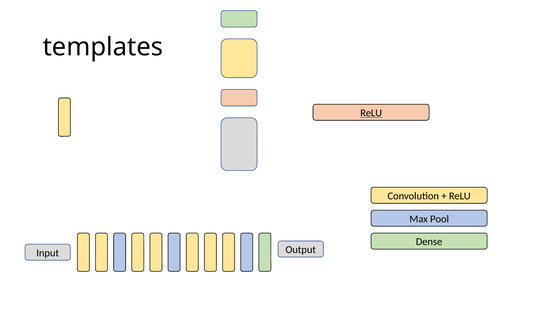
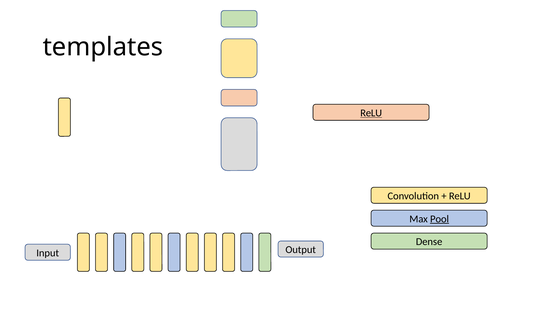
Pool underline: none -> present (440, 219)
